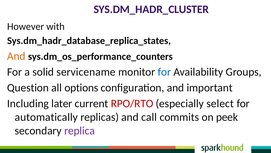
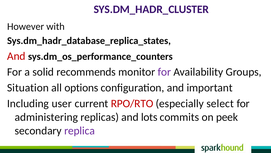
And colour: orange -> red (16, 56)
servicename: servicename -> recommends (86, 72)
for colour: blue -> purple (164, 72)
Question: Question -> Situation (28, 87)
later: later -> user (62, 103)
automatically: automatically -> administering (46, 117)
call: call -> lots (149, 117)
